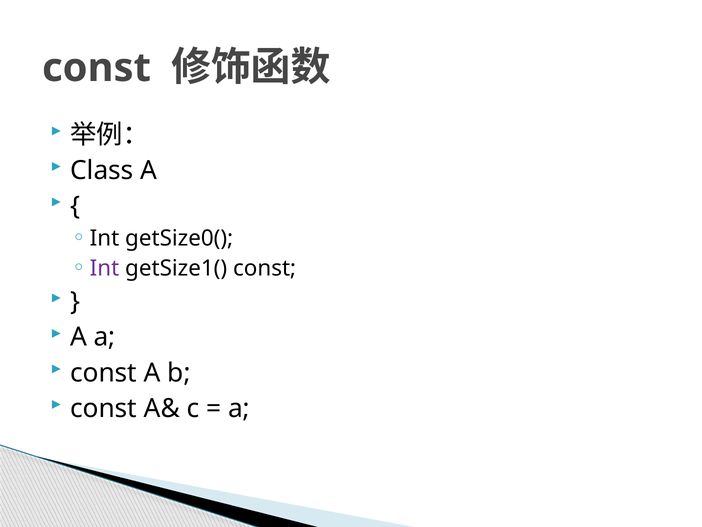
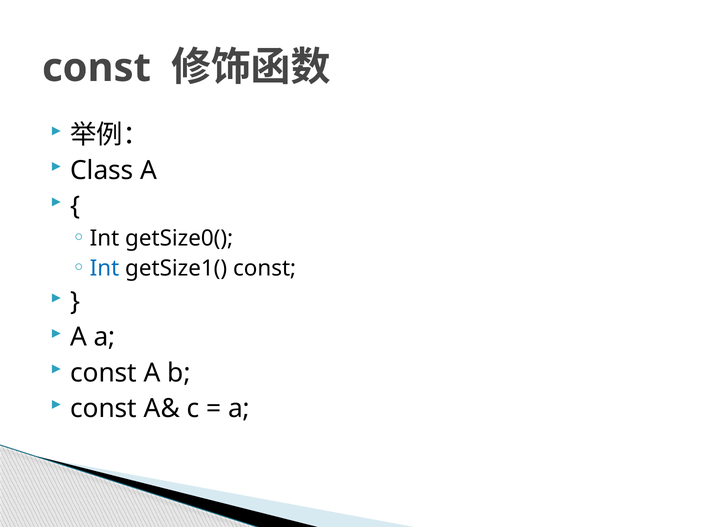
Int colour: purple -> blue (104, 268)
